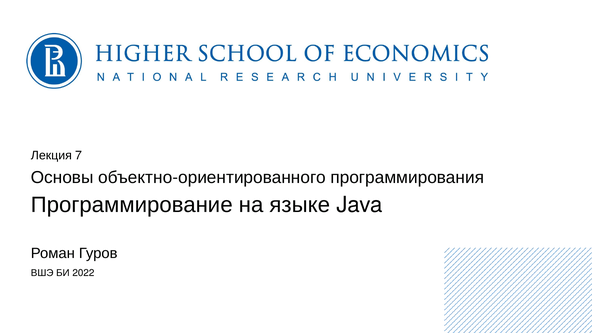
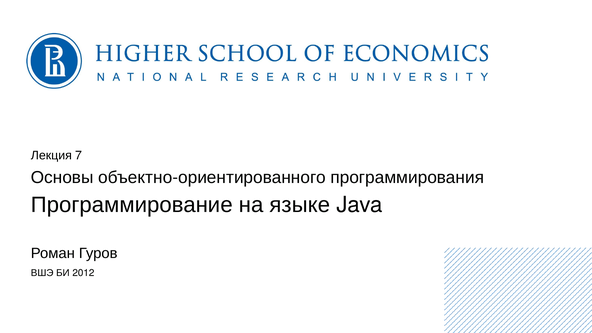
2022: 2022 -> 2012 (83, 273)
